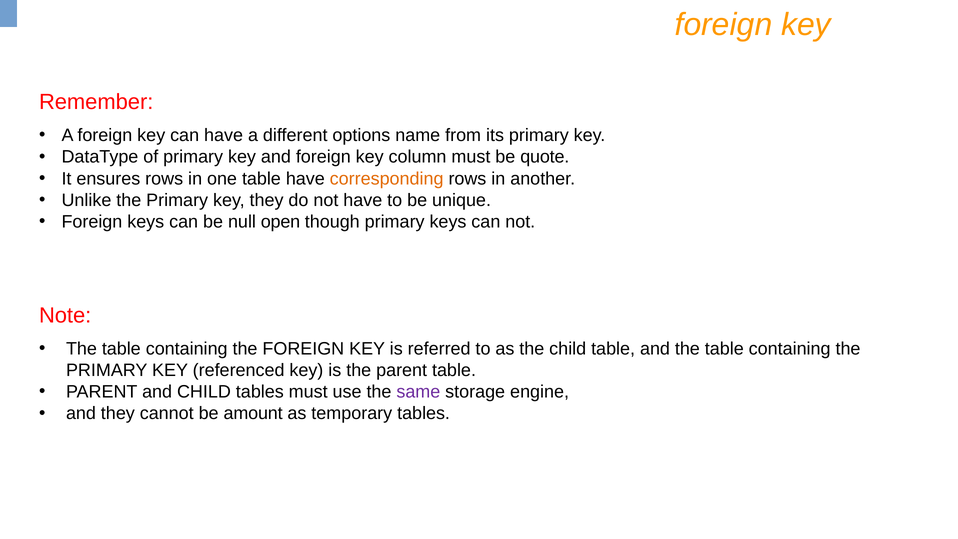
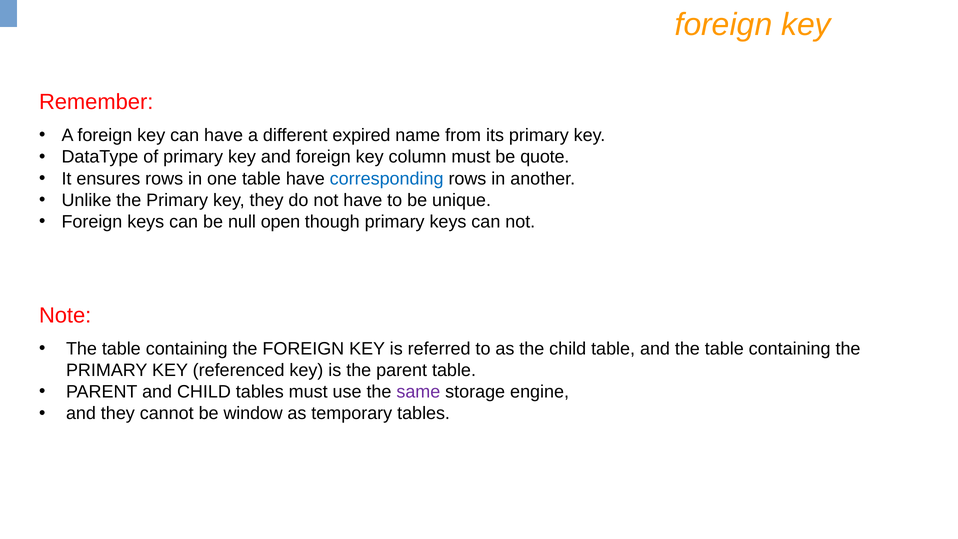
options: options -> expired (361, 135)
corresponding colour: orange -> blue (387, 179)
amount: amount -> window (253, 413)
